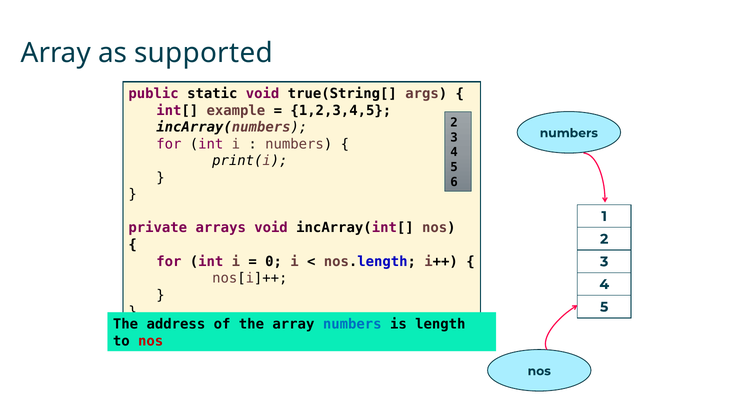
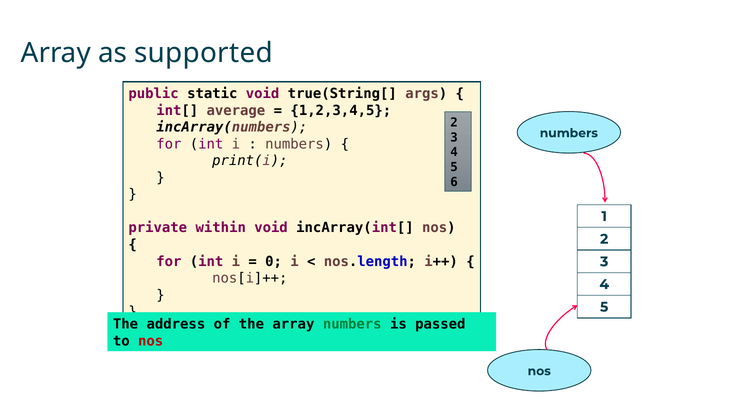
example: example -> average (236, 110)
arrays: arrays -> within (221, 228)
numbers colour: blue -> green (352, 324)
length: length -> passed (440, 324)
